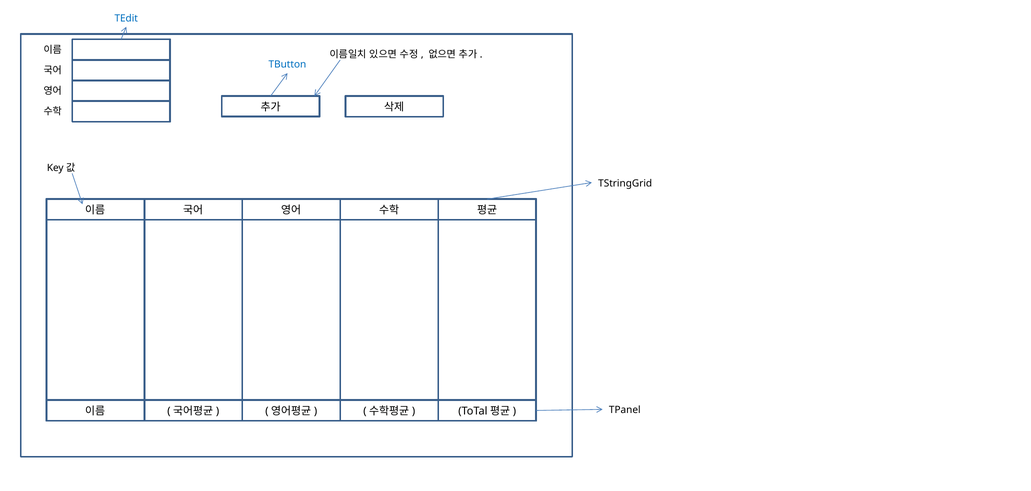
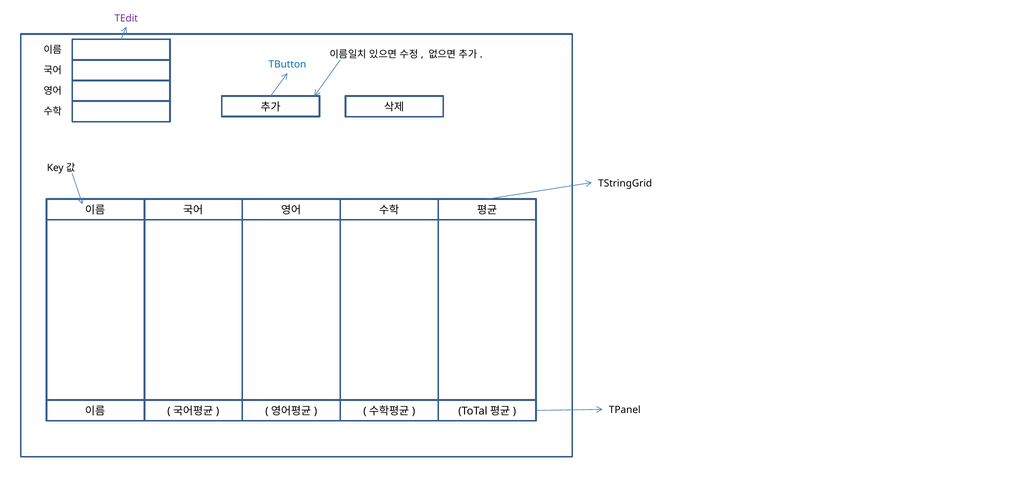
TEdit colour: blue -> purple (126, 18)
